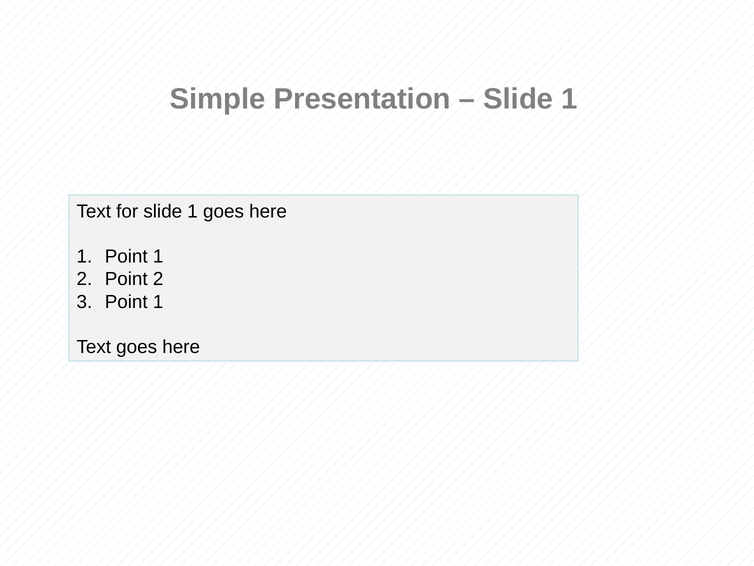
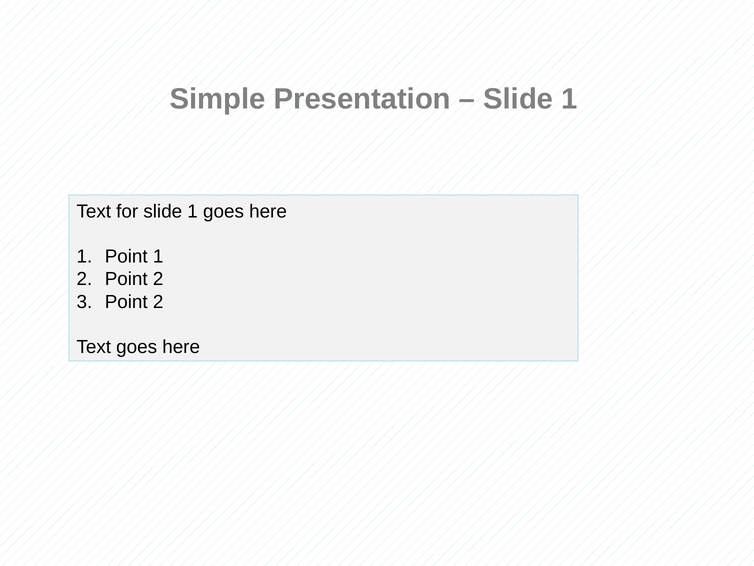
3 Point 1: 1 -> 2 (158, 302)
